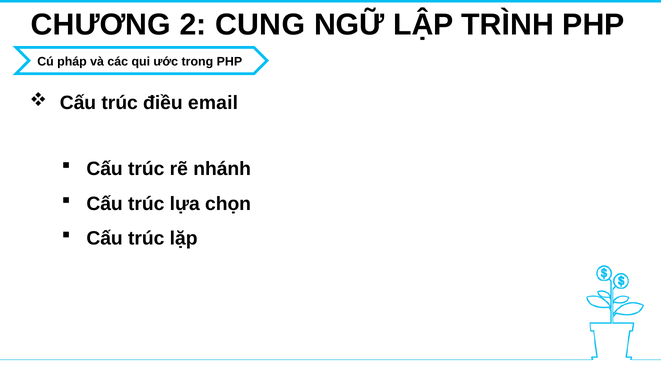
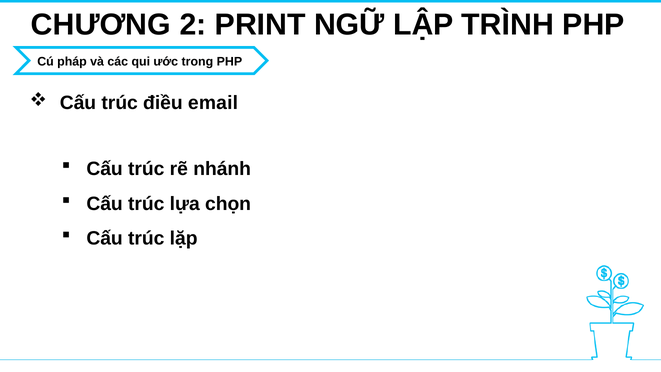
CUNG: CUNG -> PRINT (260, 25)
